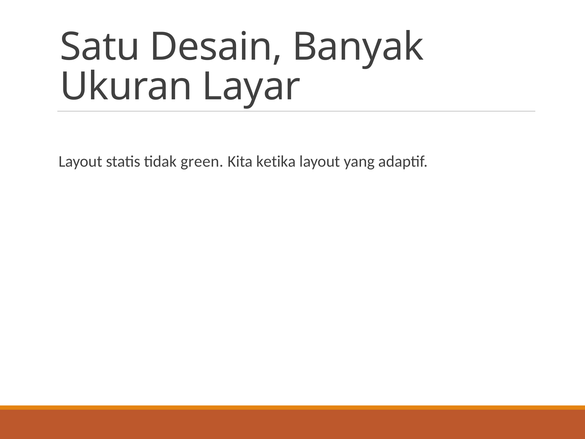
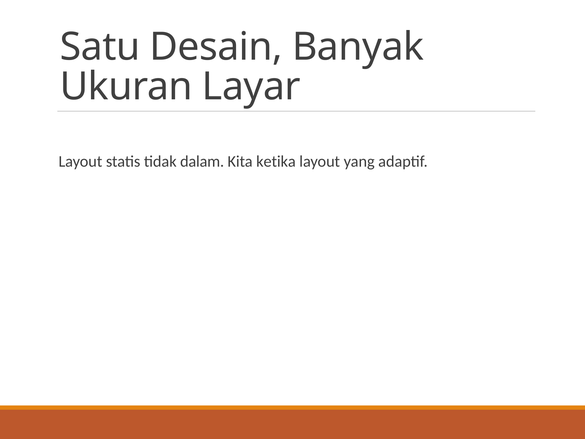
green: green -> dalam (202, 161)
